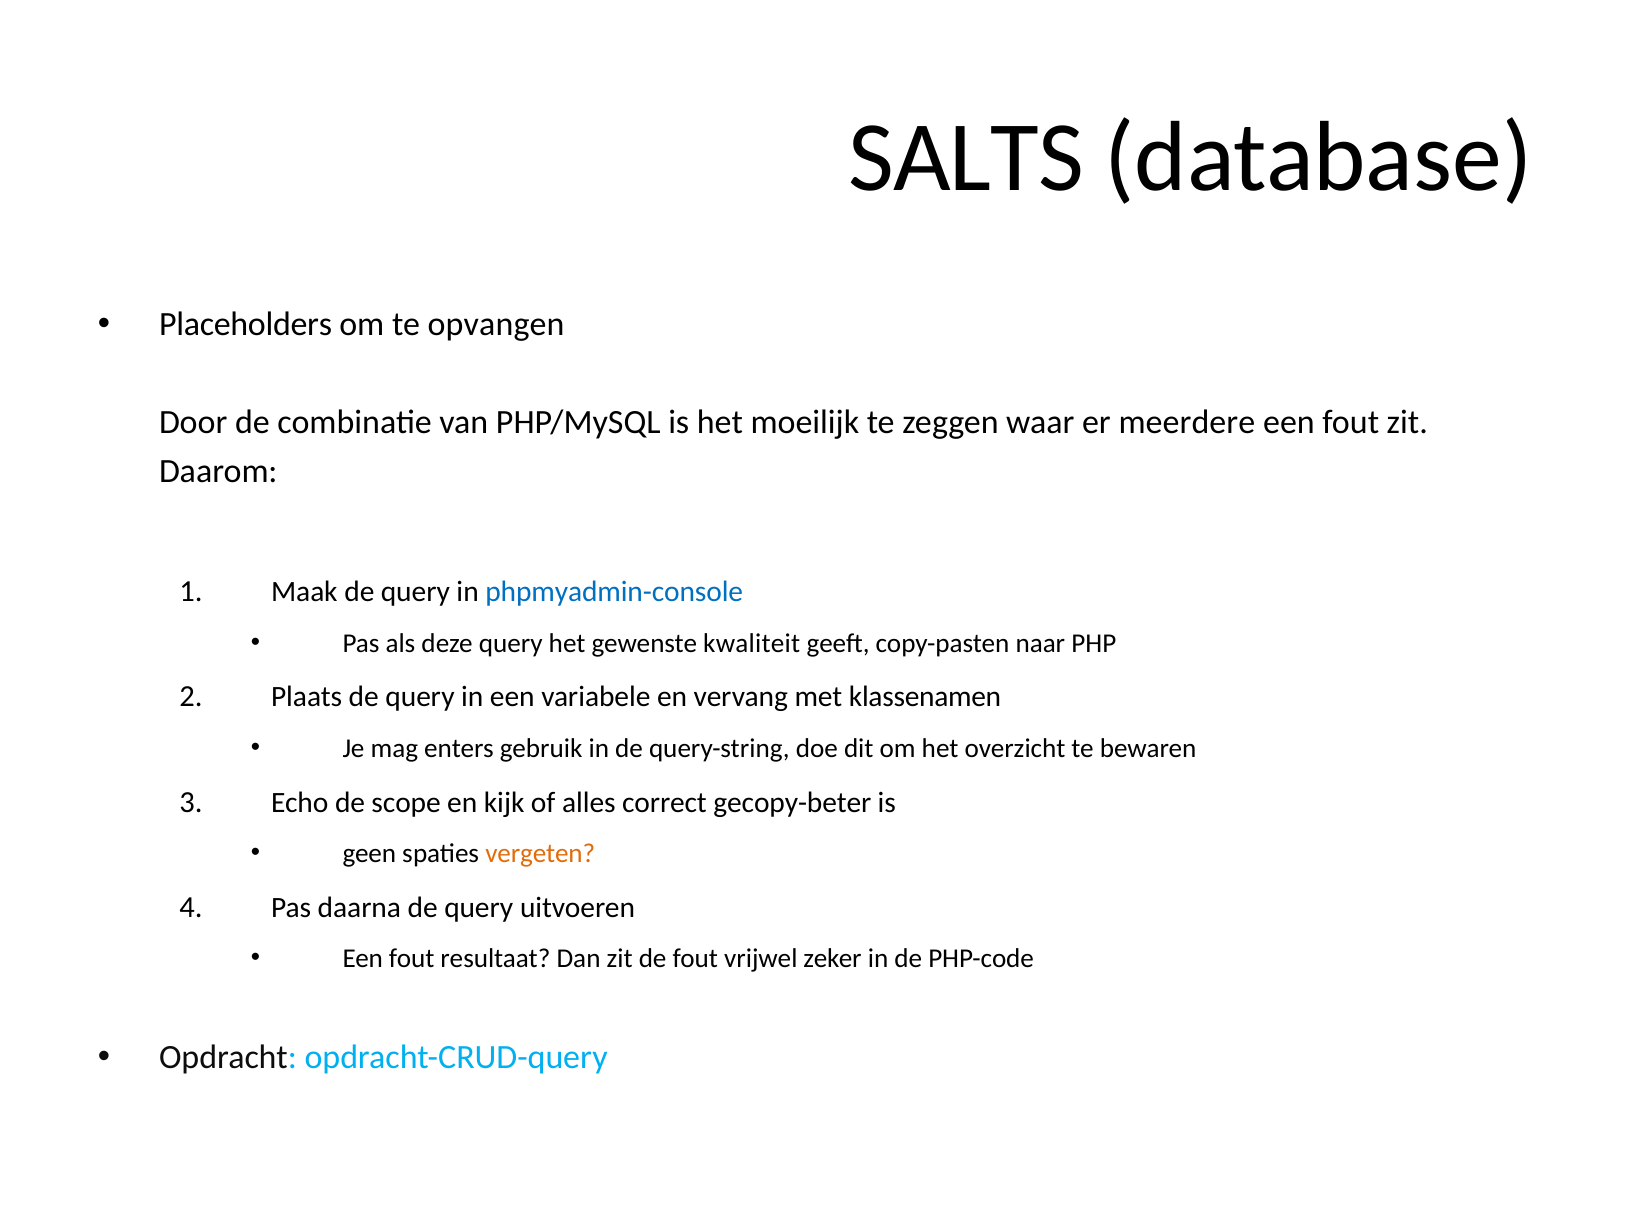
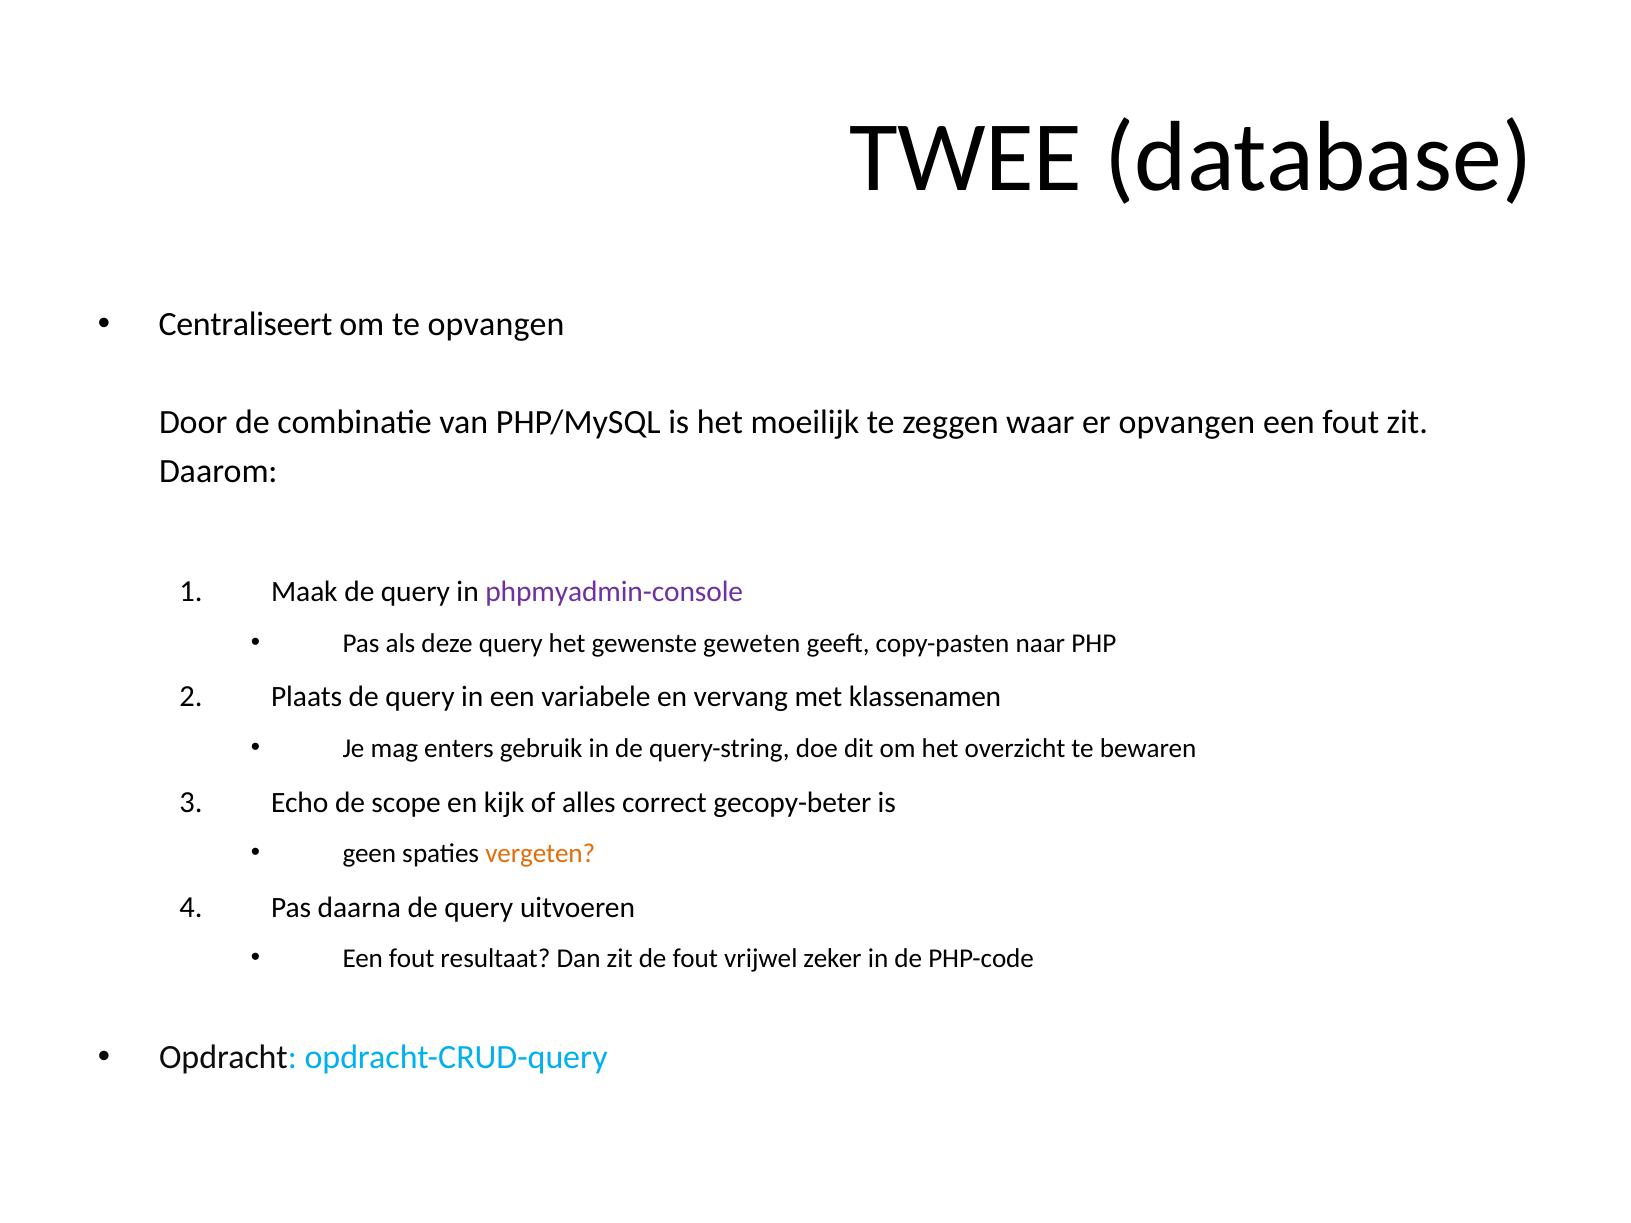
SALTS: SALTS -> TWEE (966, 158)
Placeholders: Placeholders -> Centraliseert (246, 324)
er meerdere: meerdere -> opvangen (1187, 422)
phpmyadmin-console colour: blue -> purple (614, 592)
kwaliteit: kwaliteit -> geweten (752, 643)
